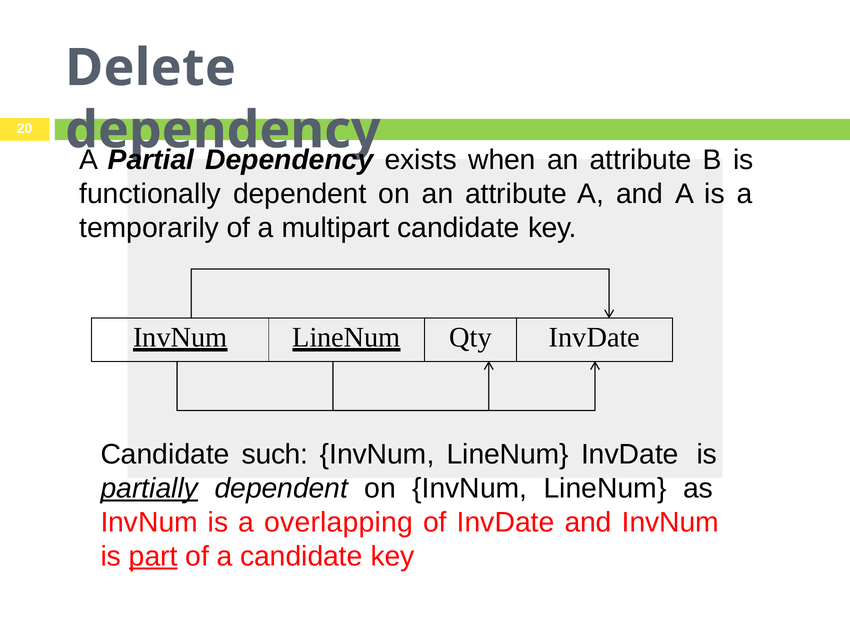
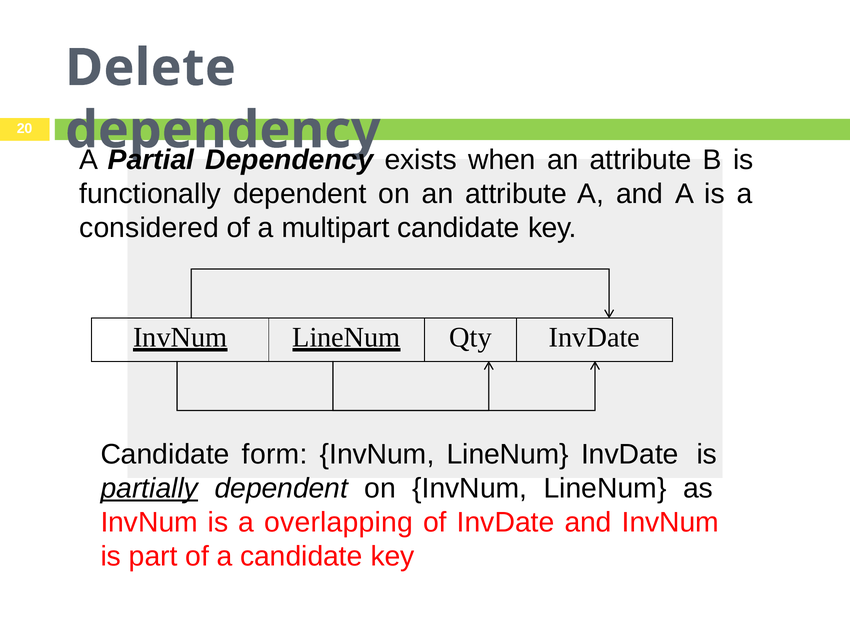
temporarily: temporarily -> considered (149, 228)
such: such -> form (275, 455)
part underline: present -> none (153, 557)
